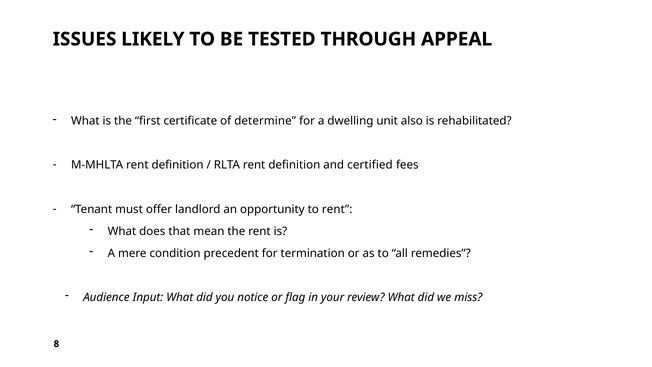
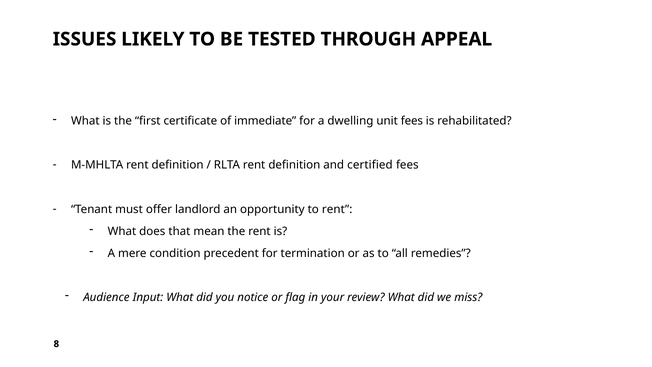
determine: determine -> immediate (265, 121)
unit also: also -> fees (412, 121)
